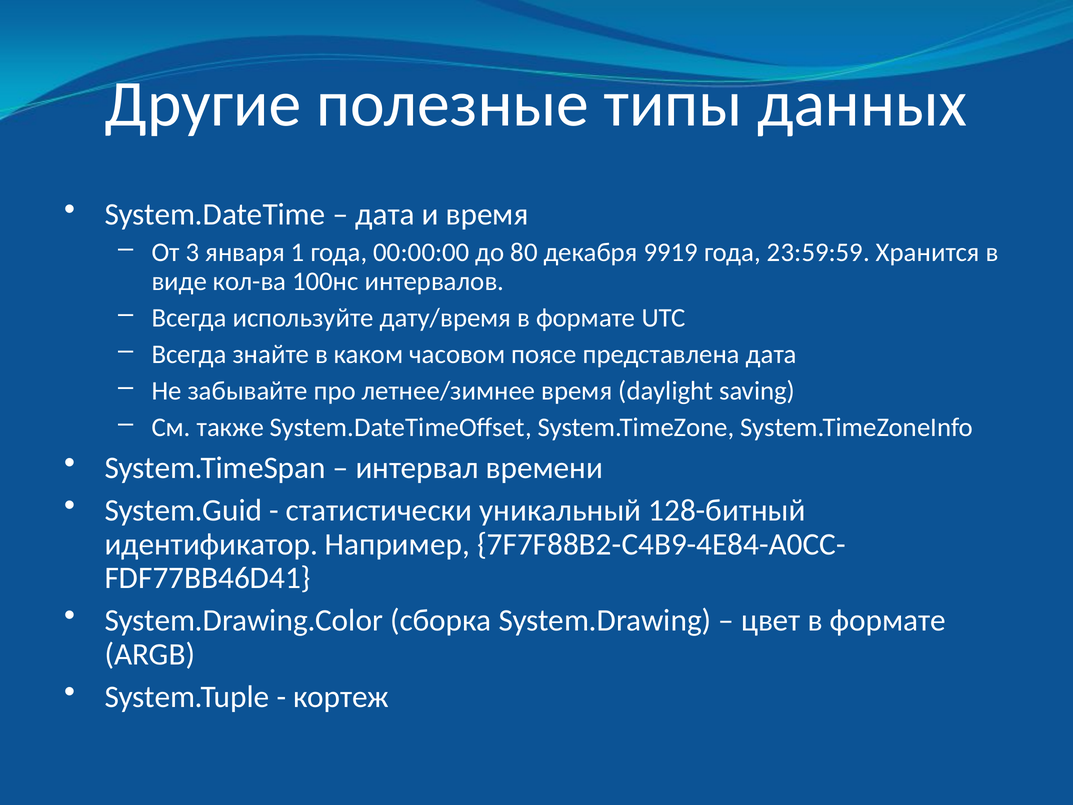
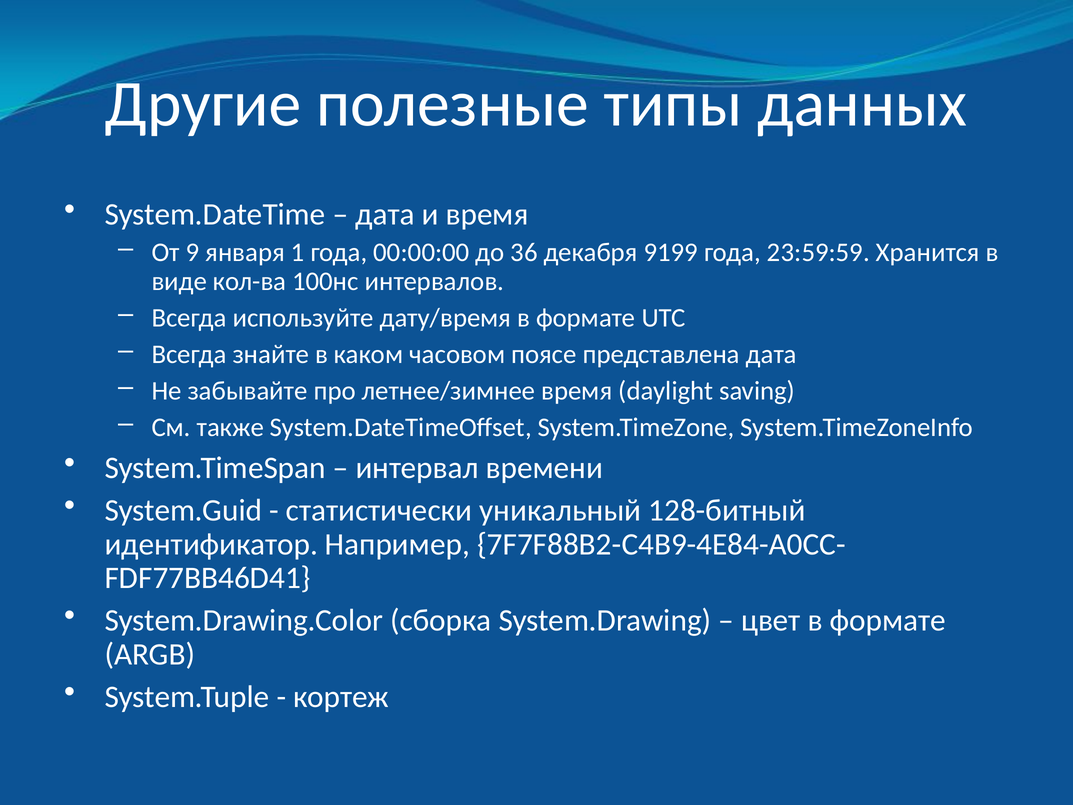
3: 3 -> 9 (193, 252)
80: 80 -> 36 (524, 252)
9919: 9919 -> 9199 (671, 252)
